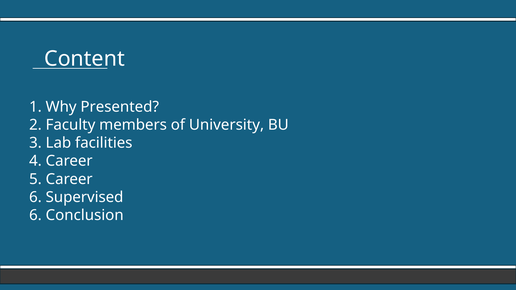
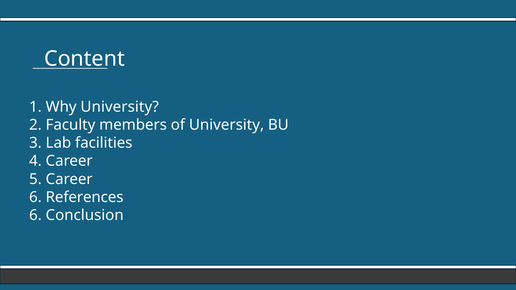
Why Presented: Presented -> University (120, 107)
Supervised: Supervised -> References (85, 197)
